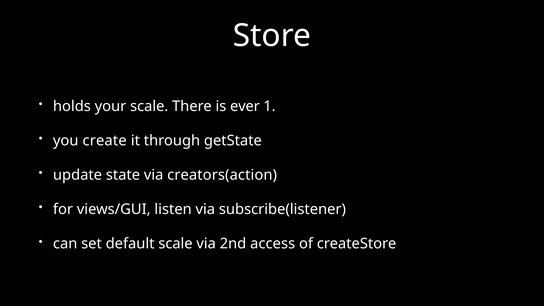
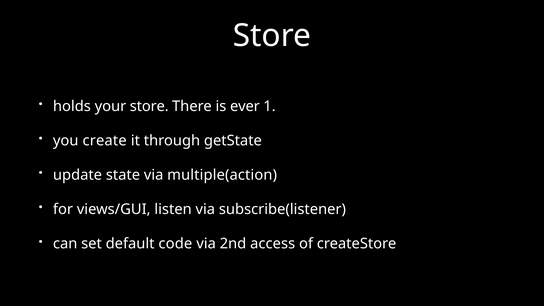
your scale: scale -> store (149, 106)
creators(action: creators(action -> multiple(action (222, 175)
default scale: scale -> code (175, 244)
